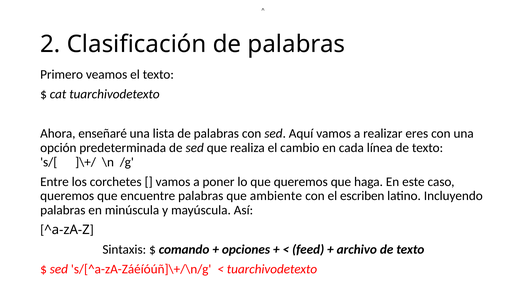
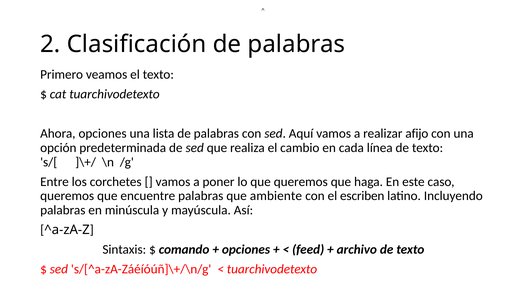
Ahora enseñaré: enseñaré -> opciones (103, 134)
eres: eres -> afijo (417, 134)
